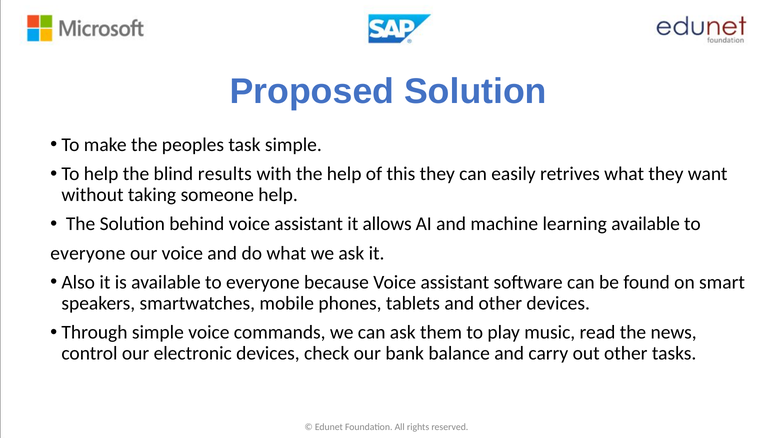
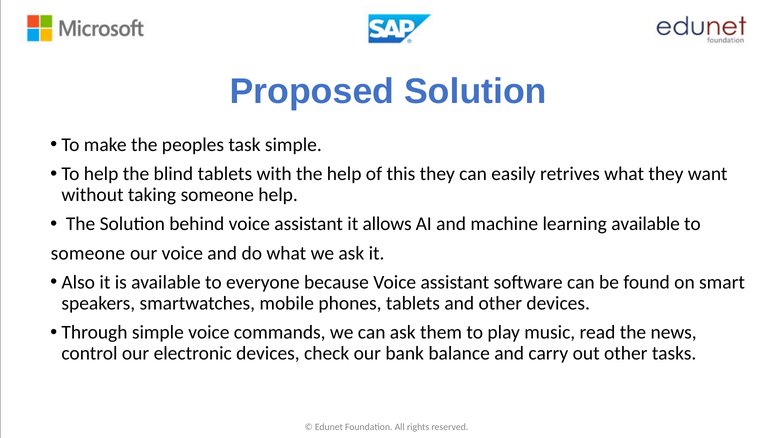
blind results: results -> tablets (225, 174)
everyone: everyone -> someone (88, 253)
